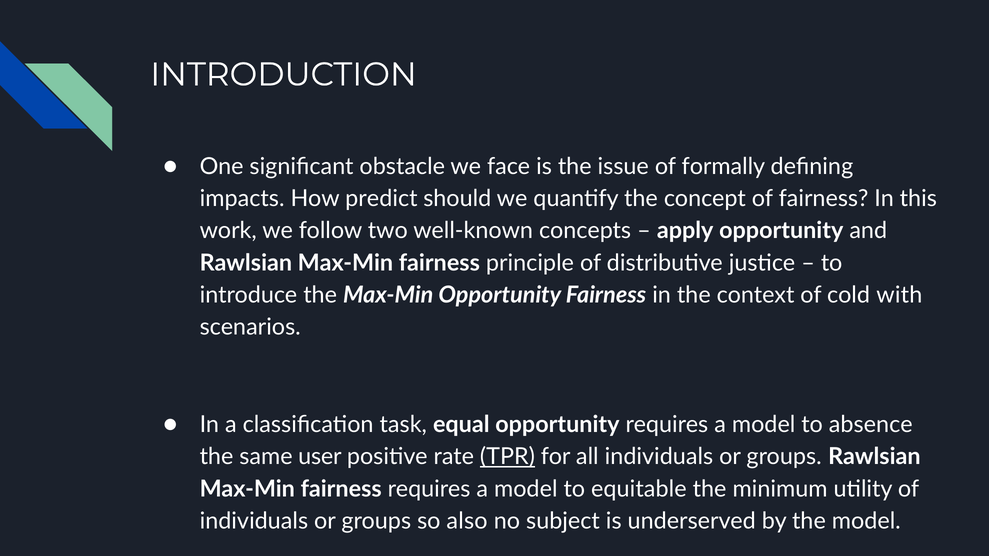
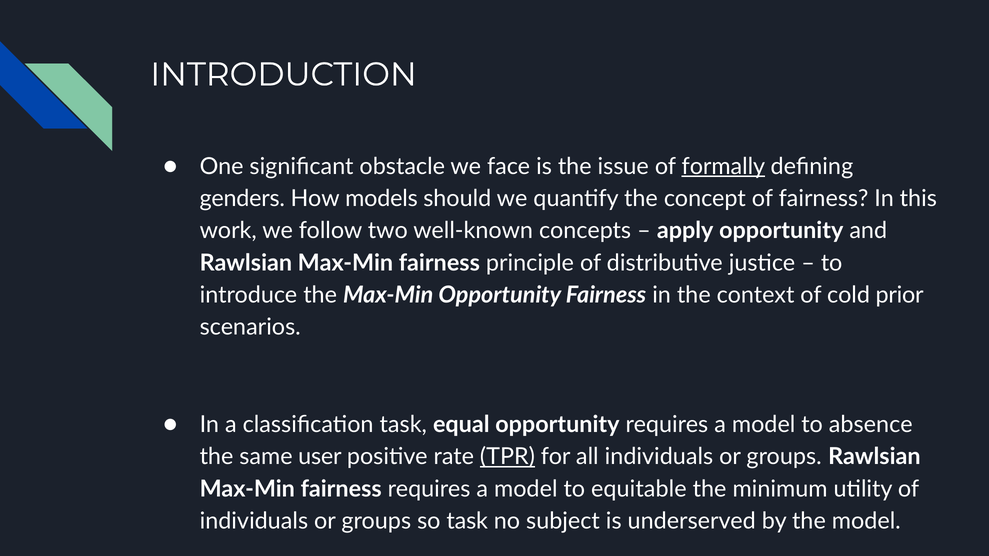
formally underline: none -> present (723, 166)
impacts: impacts -> genders (242, 199)
predict: predict -> models (382, 199)
with: with -> prior (900, 295)
so also: also -> task (467, 521)
